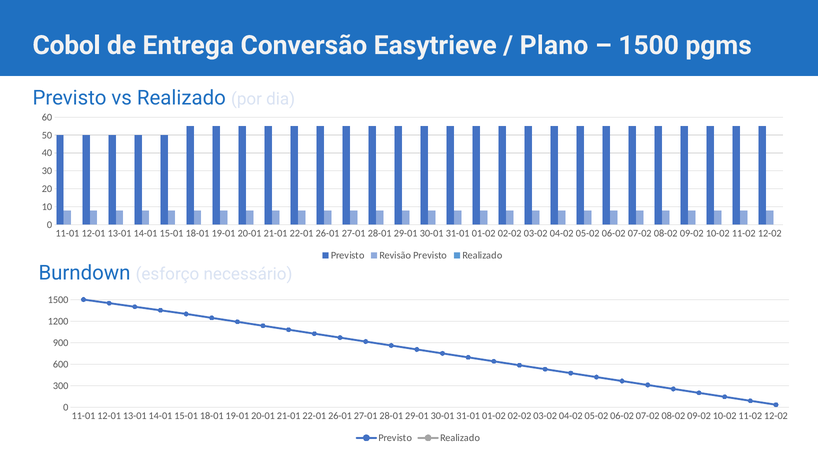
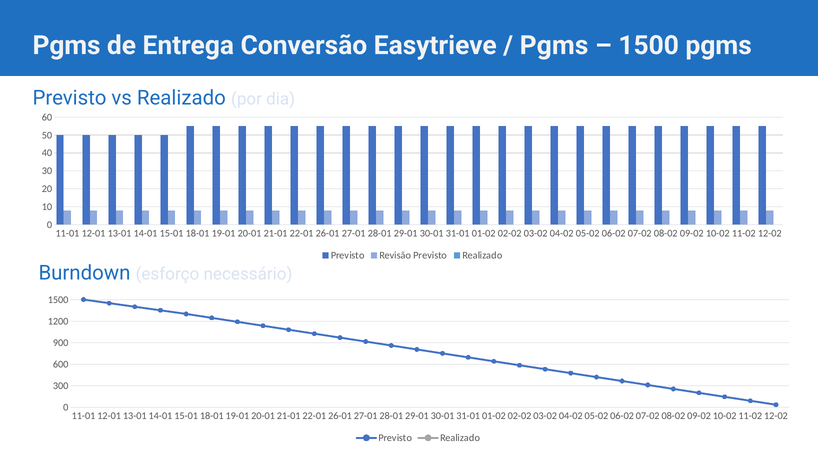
Cobol: Cobol -> Pgms (67, 45)
Plano: Plano -> Pgms (554, 45)
